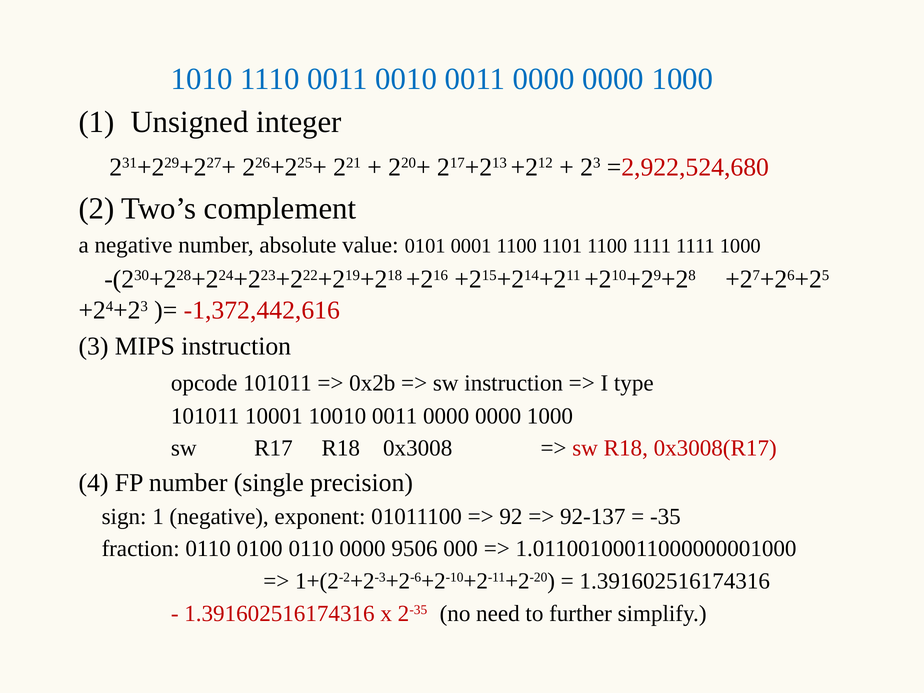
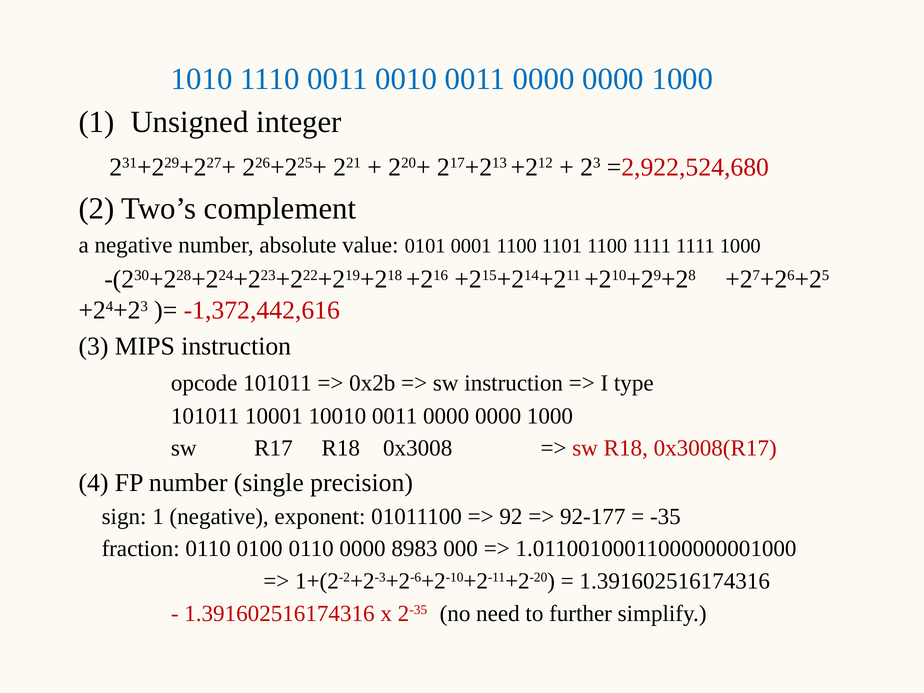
92-137: 92-137 -> 92-177 (593, 517)
9506: 9506 -> 8983 (415, 549)
